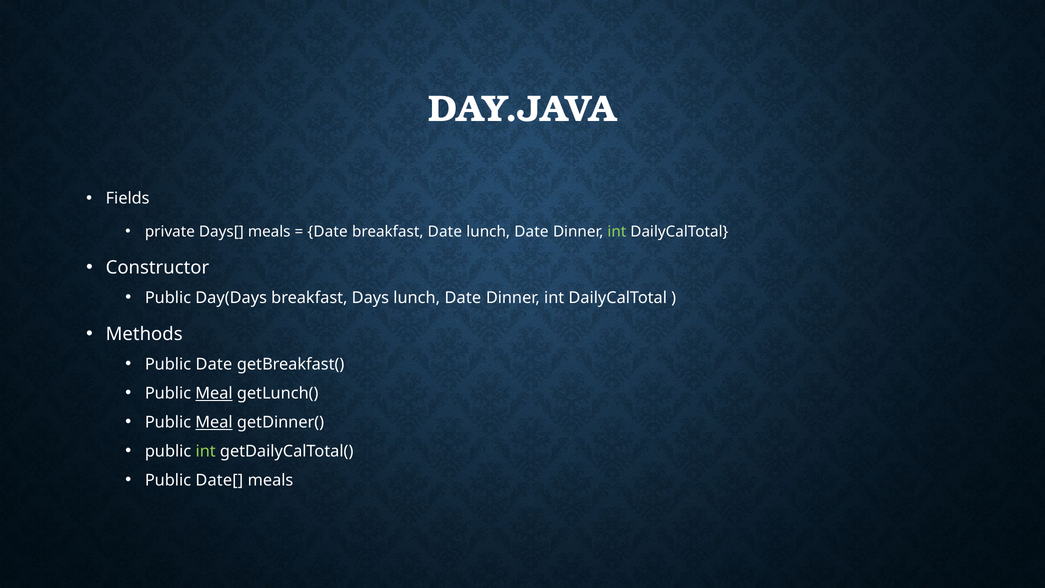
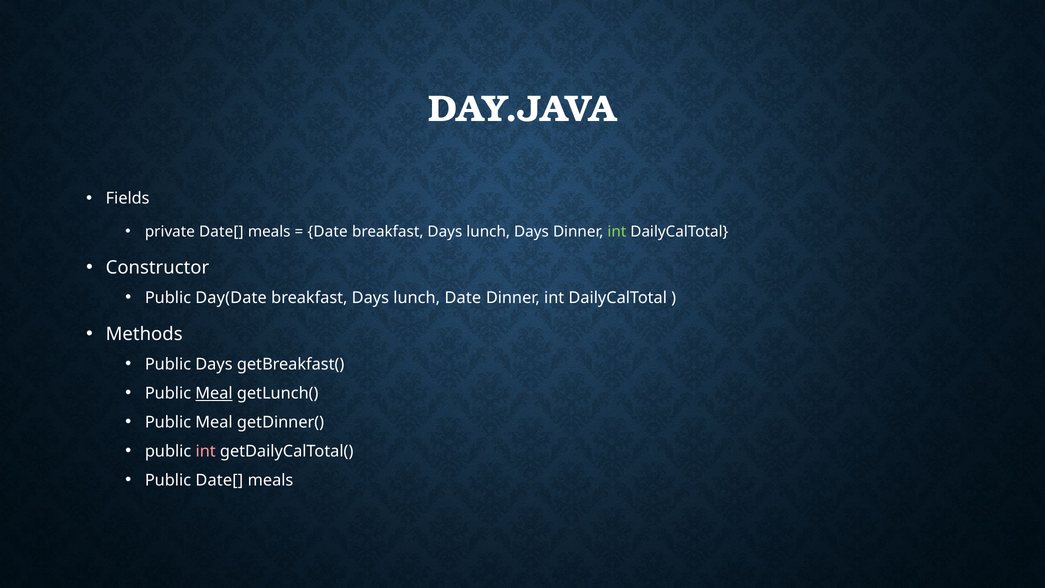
private Days[: Days[ -> Date[ (221, 232)
Date: Date -> Days (445, 232)
Date: Date -> Days (531, 232)
Day(Days: Day(Days -> Day(Date (231, 298)
Public Date: Date -> Days (214, 364)
Meal underline: present -> none (214, 422)
int colour: light green -> pink (206, 451)
